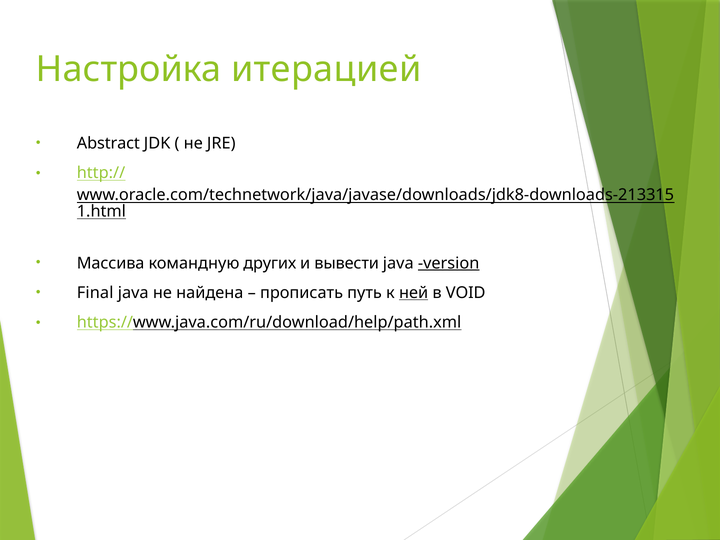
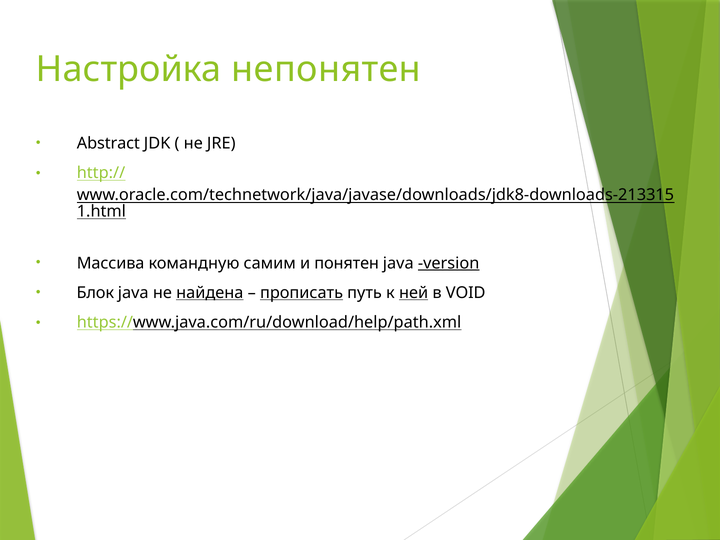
итерацией: итерацией -> непонятен (326, 69)
других: других -> самим (270, 263)
вывести: вывести -> понятен (347, 263)
Final: Final -> Блок (95, 293)
найдена underline: none -> present (210, 293)
прописать underline: none -> present (302, 293)
